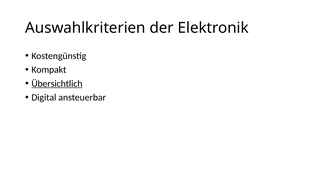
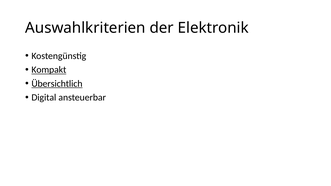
Kompakt underline: none -> present (49, 70)
